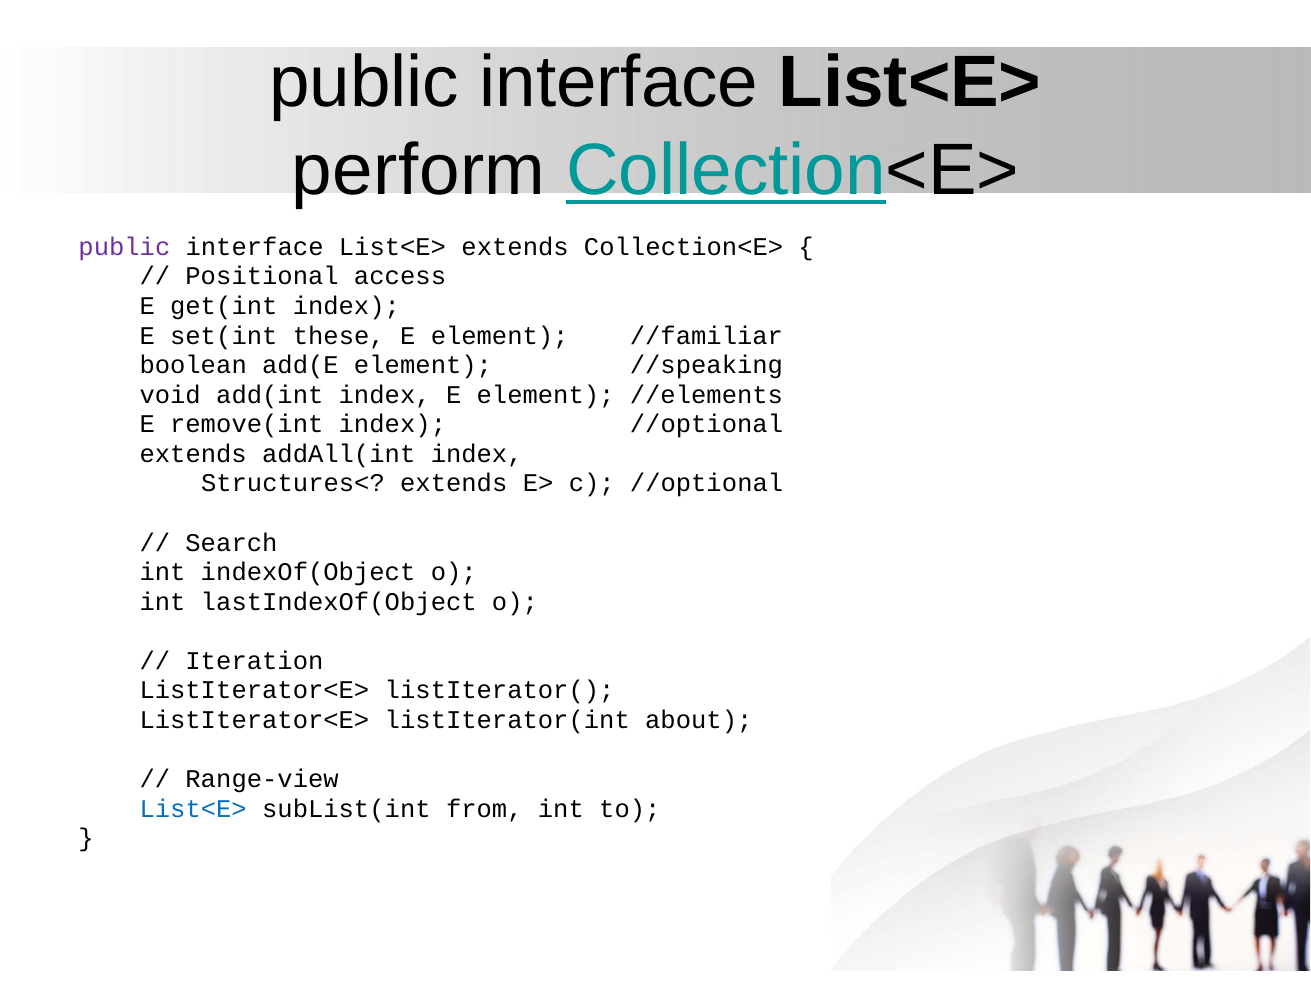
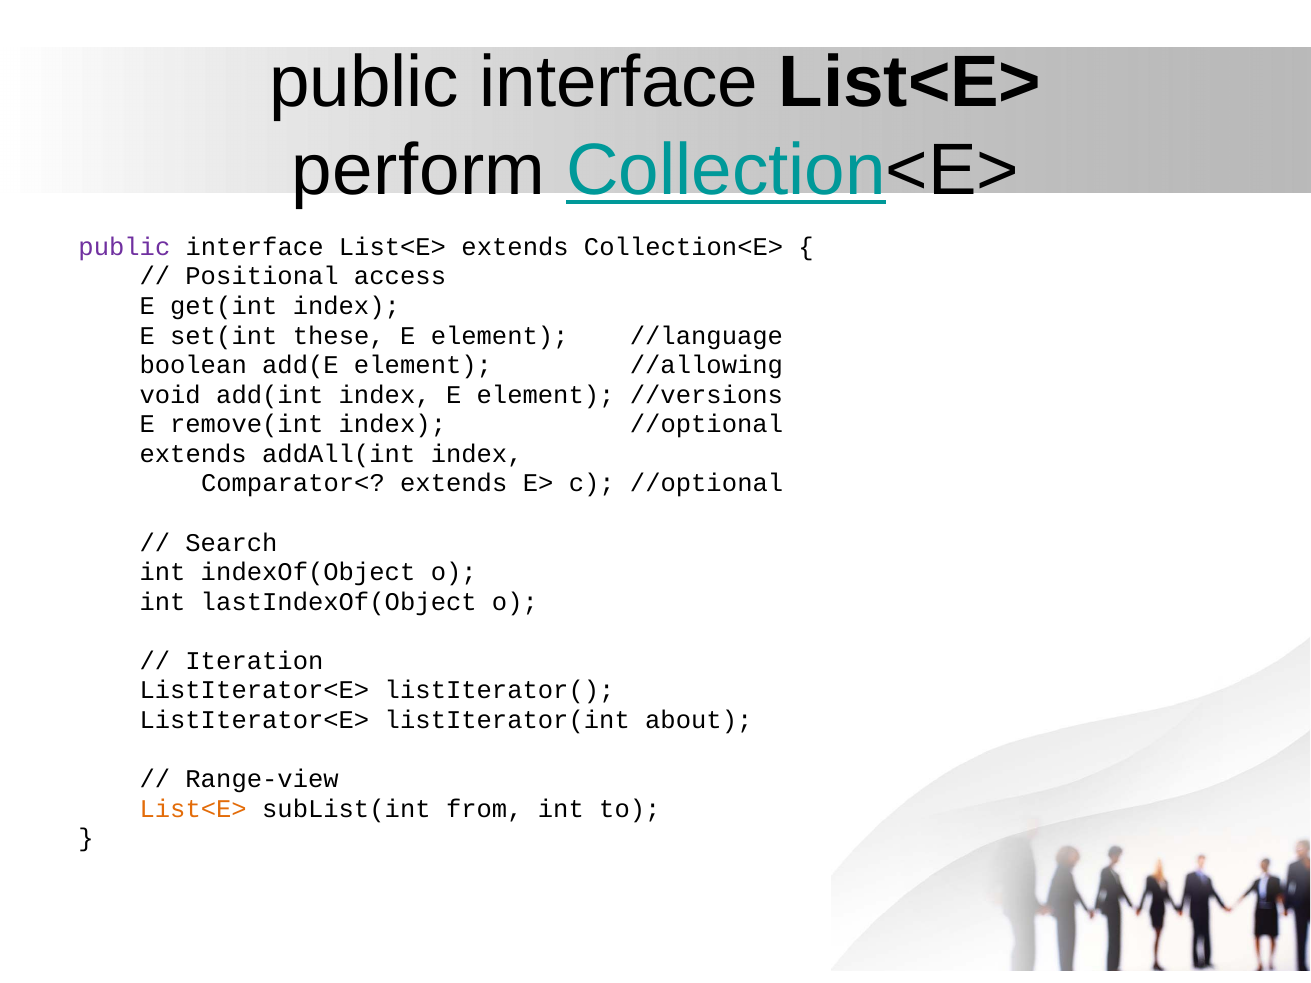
//familiar: //familiar -> //language (706, 336)
//speaking: //speaking -> //allowing (706, 365)
//elements: //elements -> //versions (706, 395)
Structures<: Structures< -> Comparator< (293, 484)
List<E> colour: blue -> orange (193, 809)
